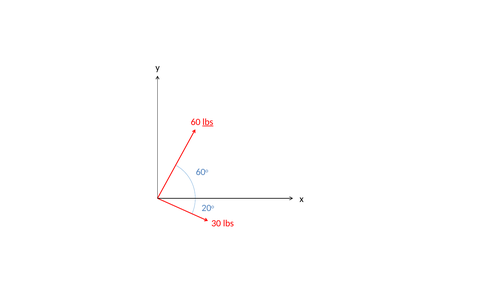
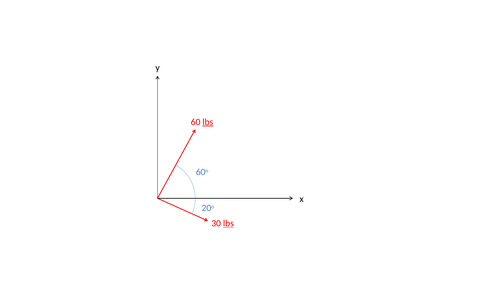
lbs underline: none -> present (228, 223)
